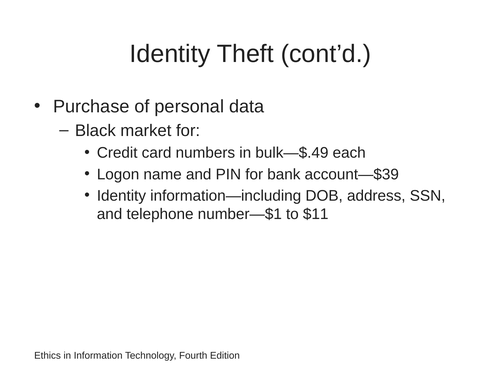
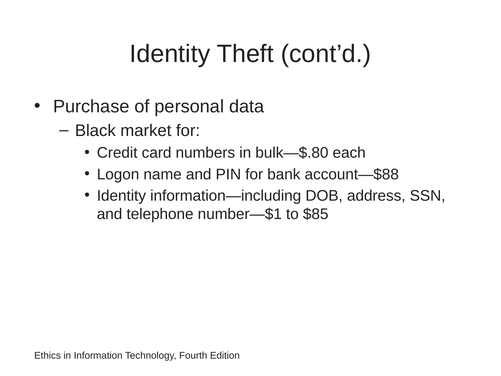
bulk—$.49: bulk—$.49 -> bulk—$.80 (292, 153)
account—$39: account—$39 -> account—$88 (352, 174)
$11: $11 -> $85 (316, 214)
